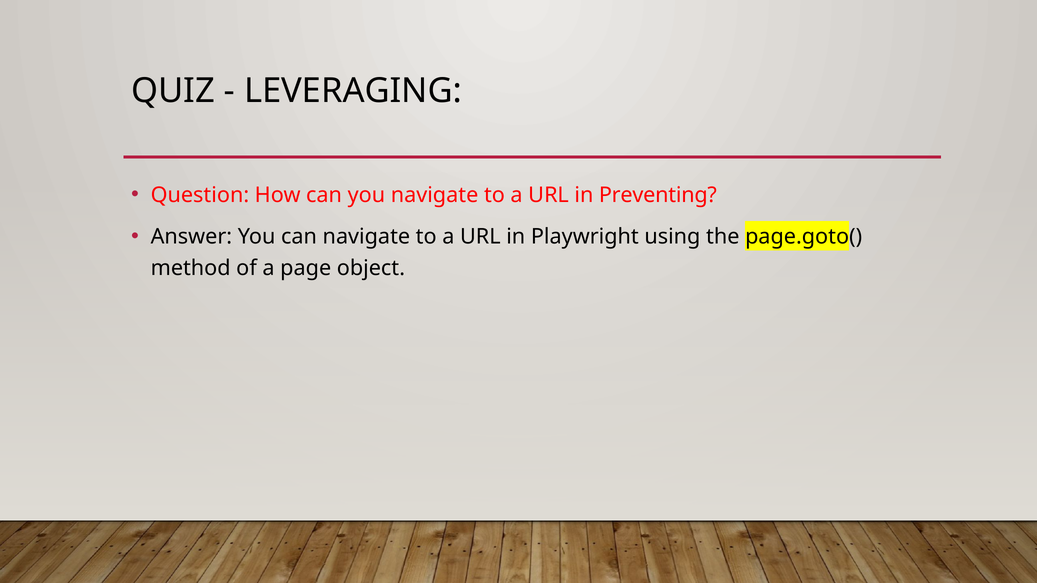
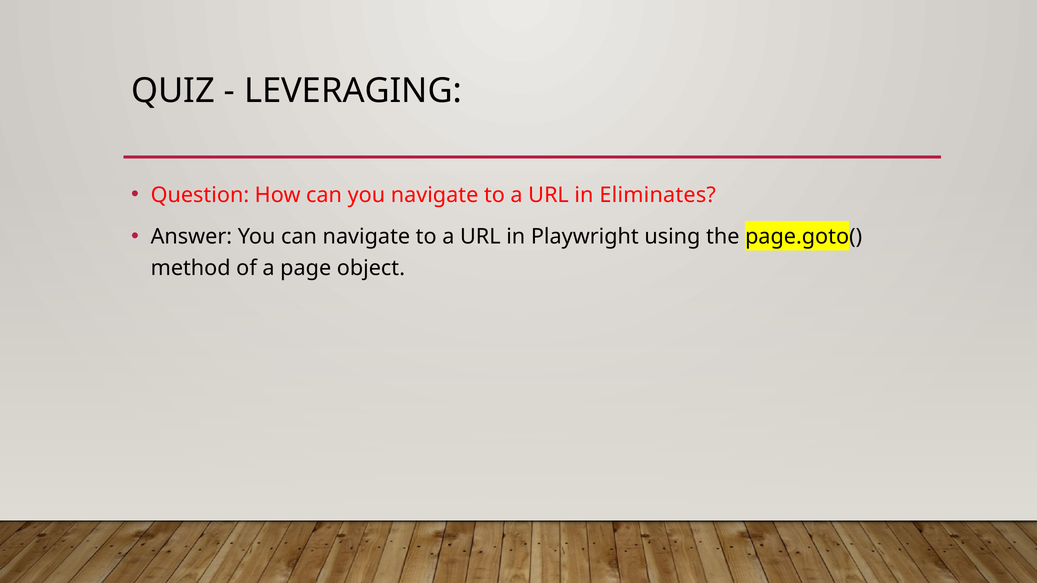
Preventing: Preventing -> Eliminates (658, 195)
